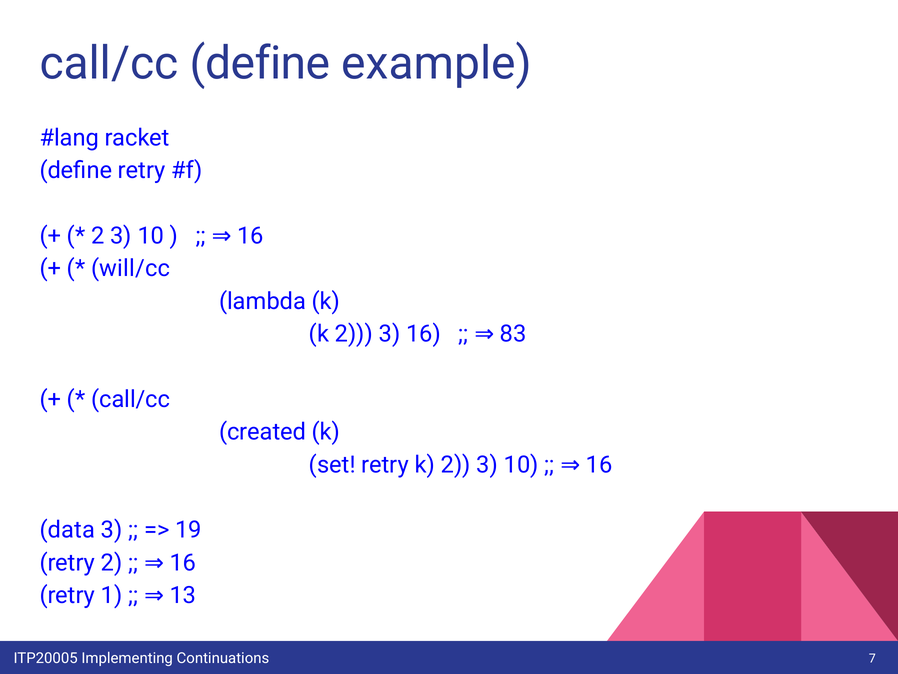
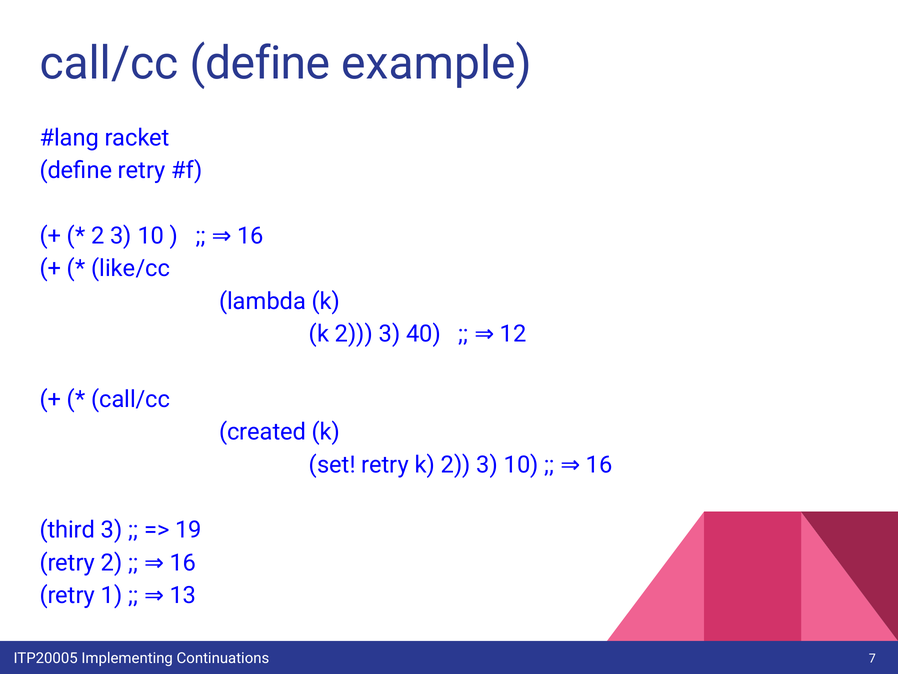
will/cc: will/cc -> like/cc (131, 268)
3 16: 16 -> 40 (423, 334)
83: 83 -> 12 (513, 334)
data: data -> third (67, 530)
